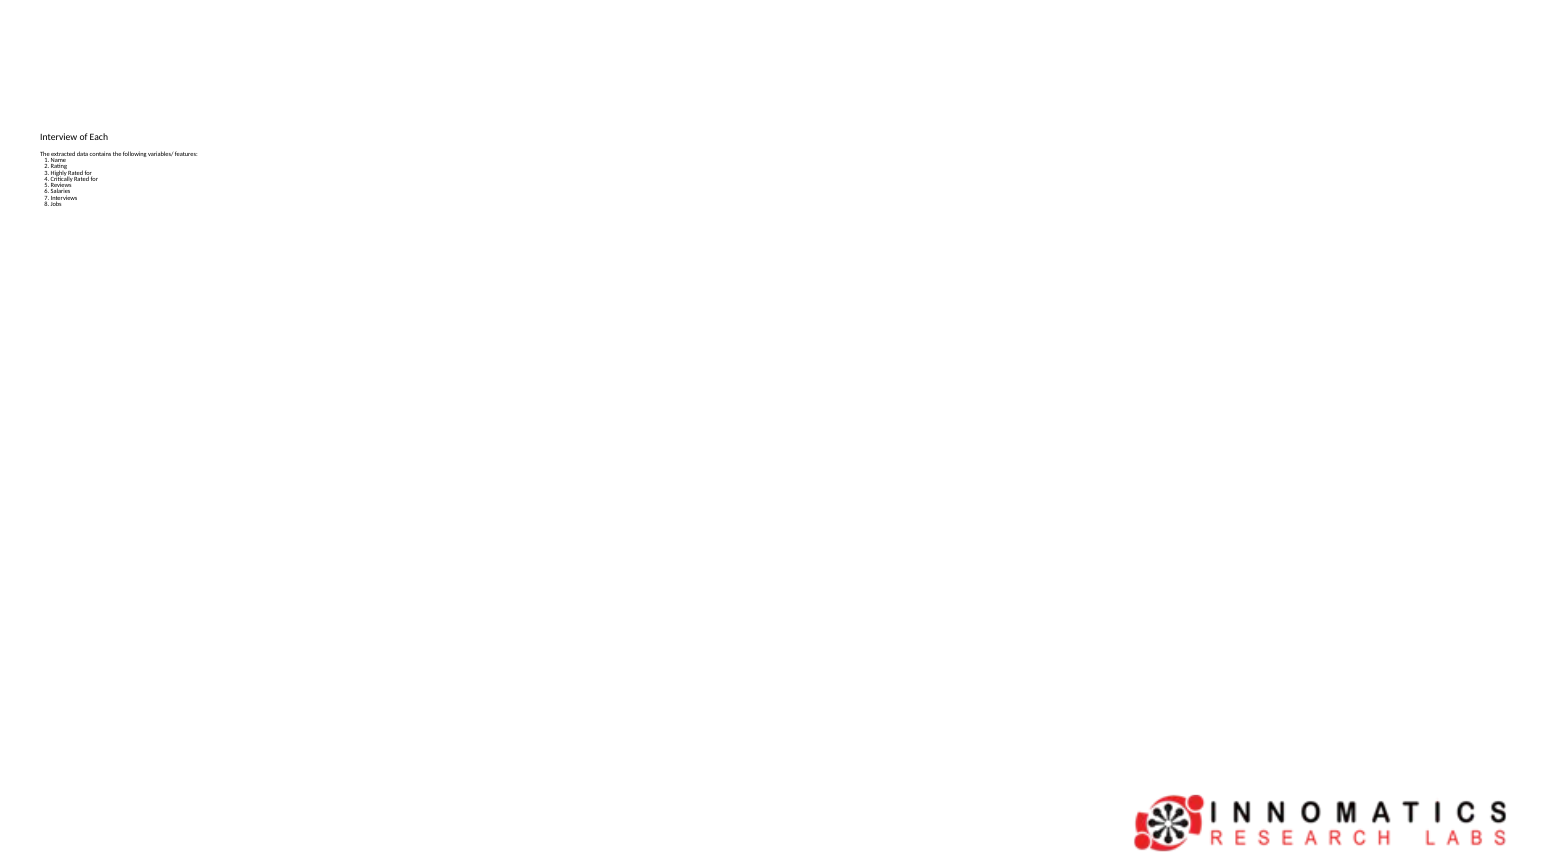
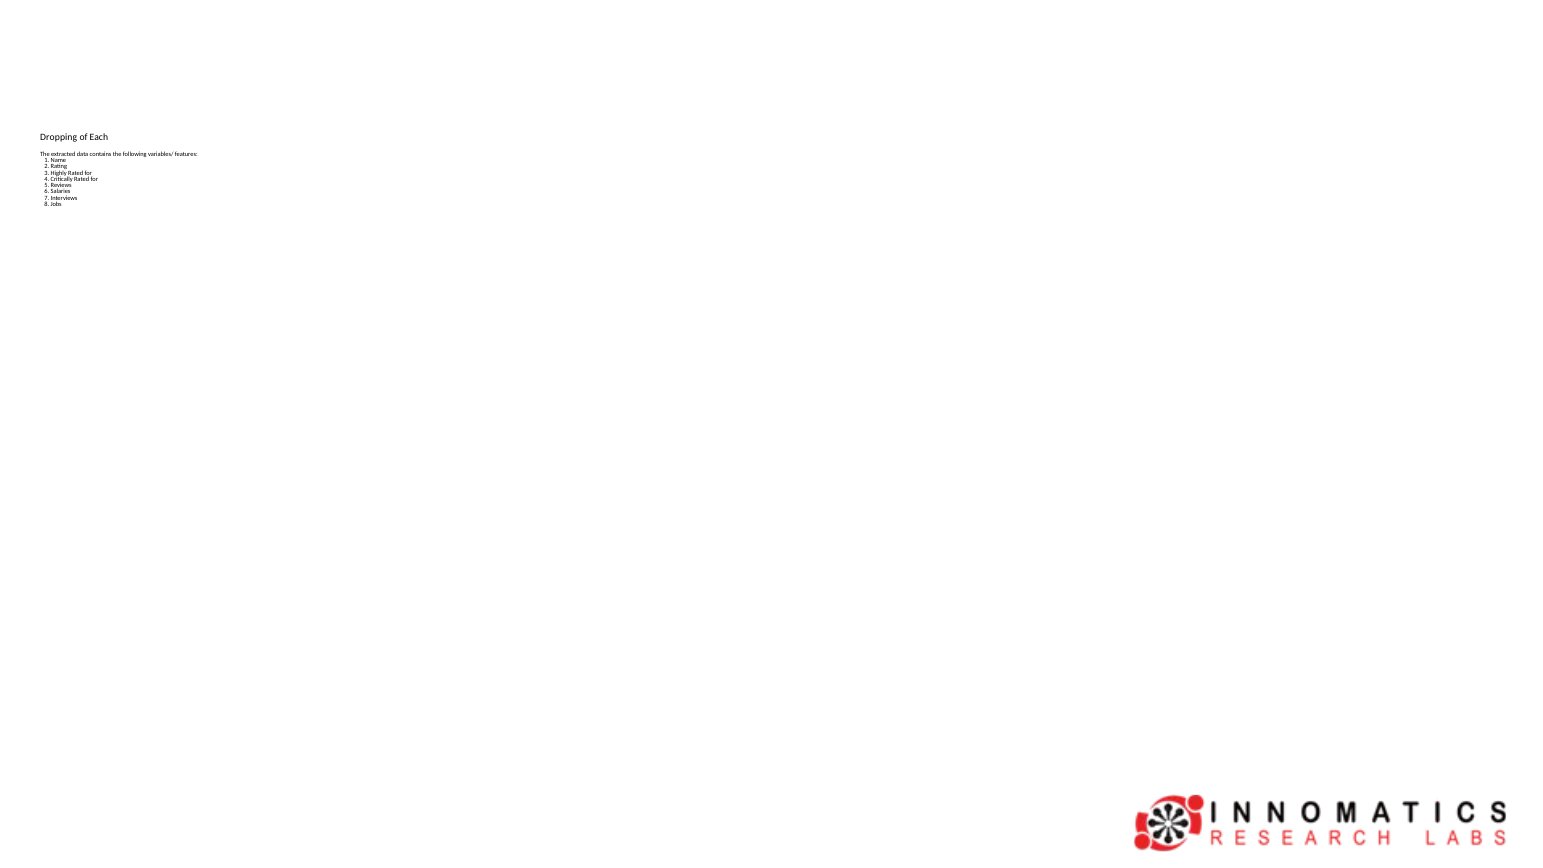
Interview: Interview -> Dropping (59, 137)
